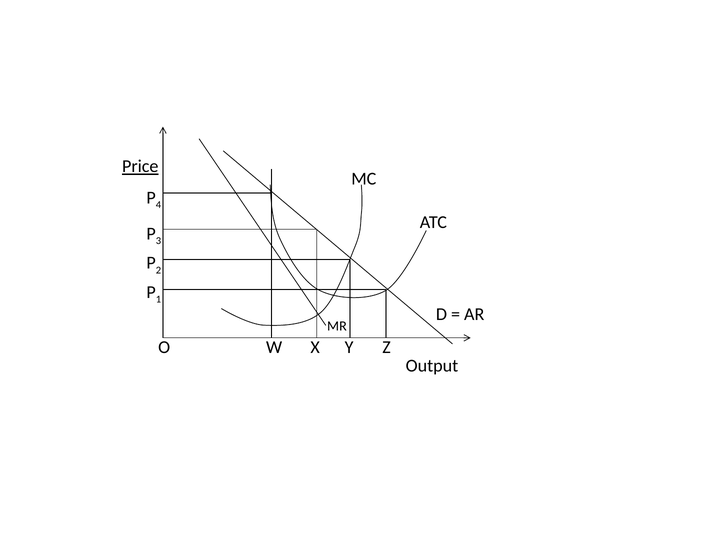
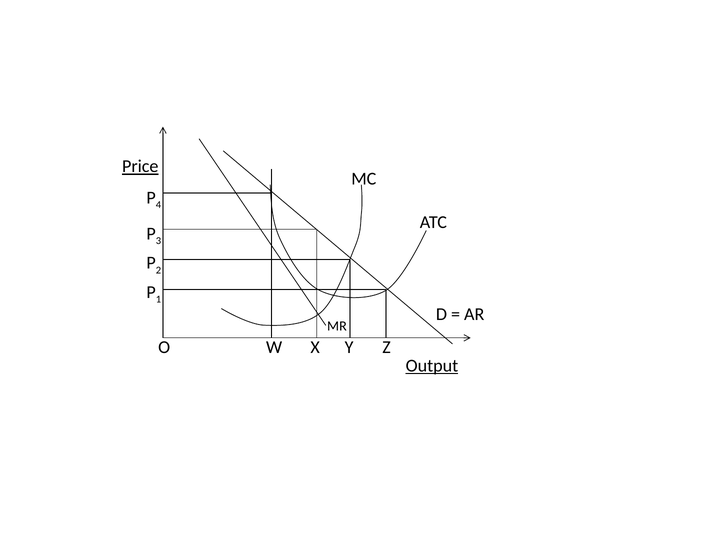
Output underline: none -> present (432, 366)
